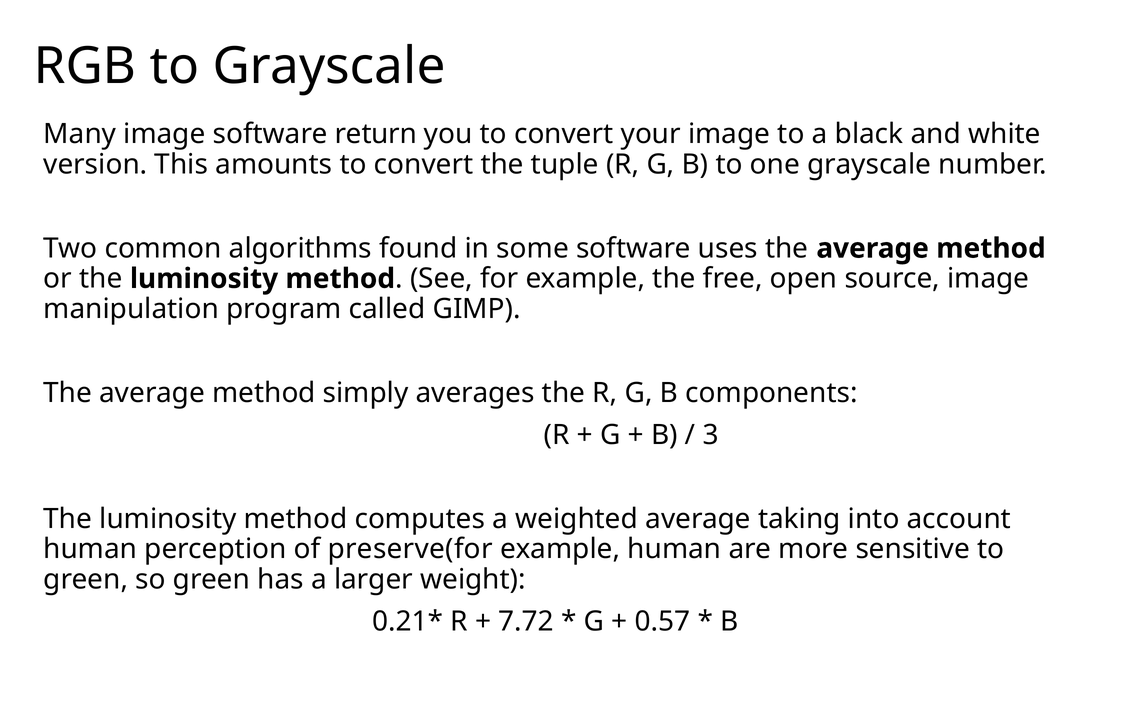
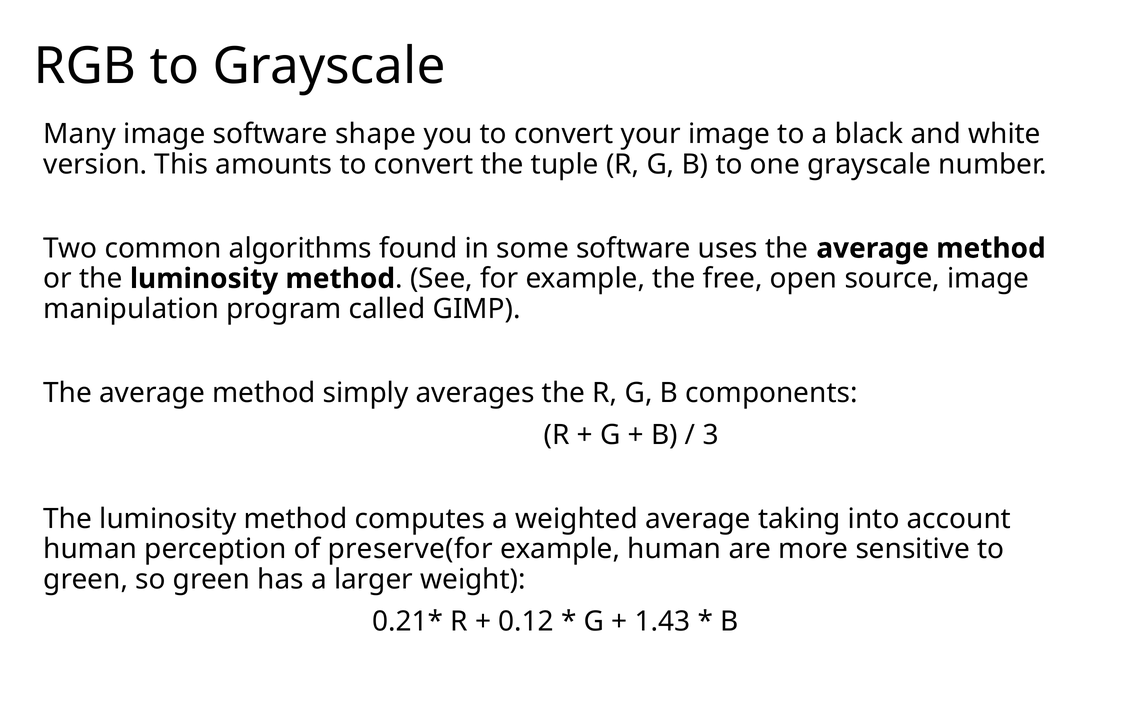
return: return -> shape (376, 134)
7.72: 7.72 -> 0.12 (526, 621)
0.57: 0.57 -> 1.43 (663, 621)
